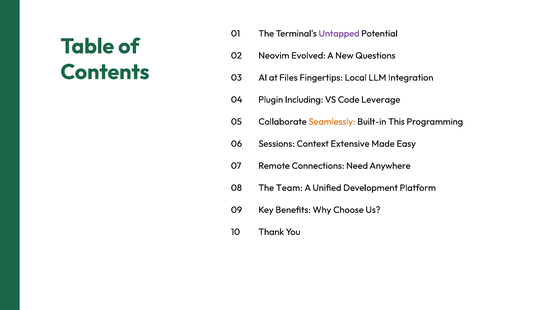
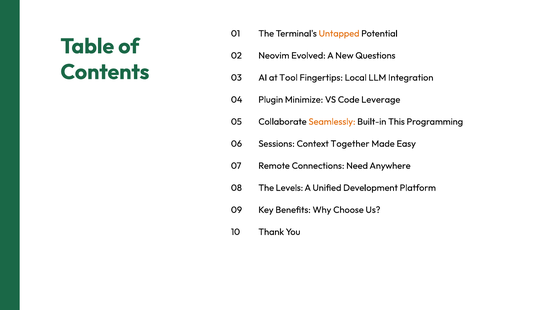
Untapped colour: purple -> orange (339, 33)
Files: Files -> Tool (288, 77)
Including: Including -> Minimize (304, 99)
Extensive: Extensive -> Together (350, 143)
Team: Team -> Levels (289, 187)
